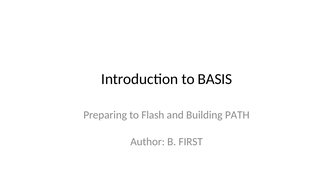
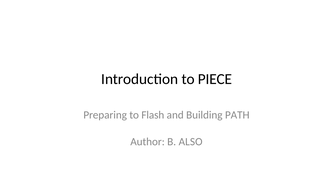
BASIS: BASIS -> PIECE (215, 79)
FIRST: FIRST -> ALSO (191, 142)
